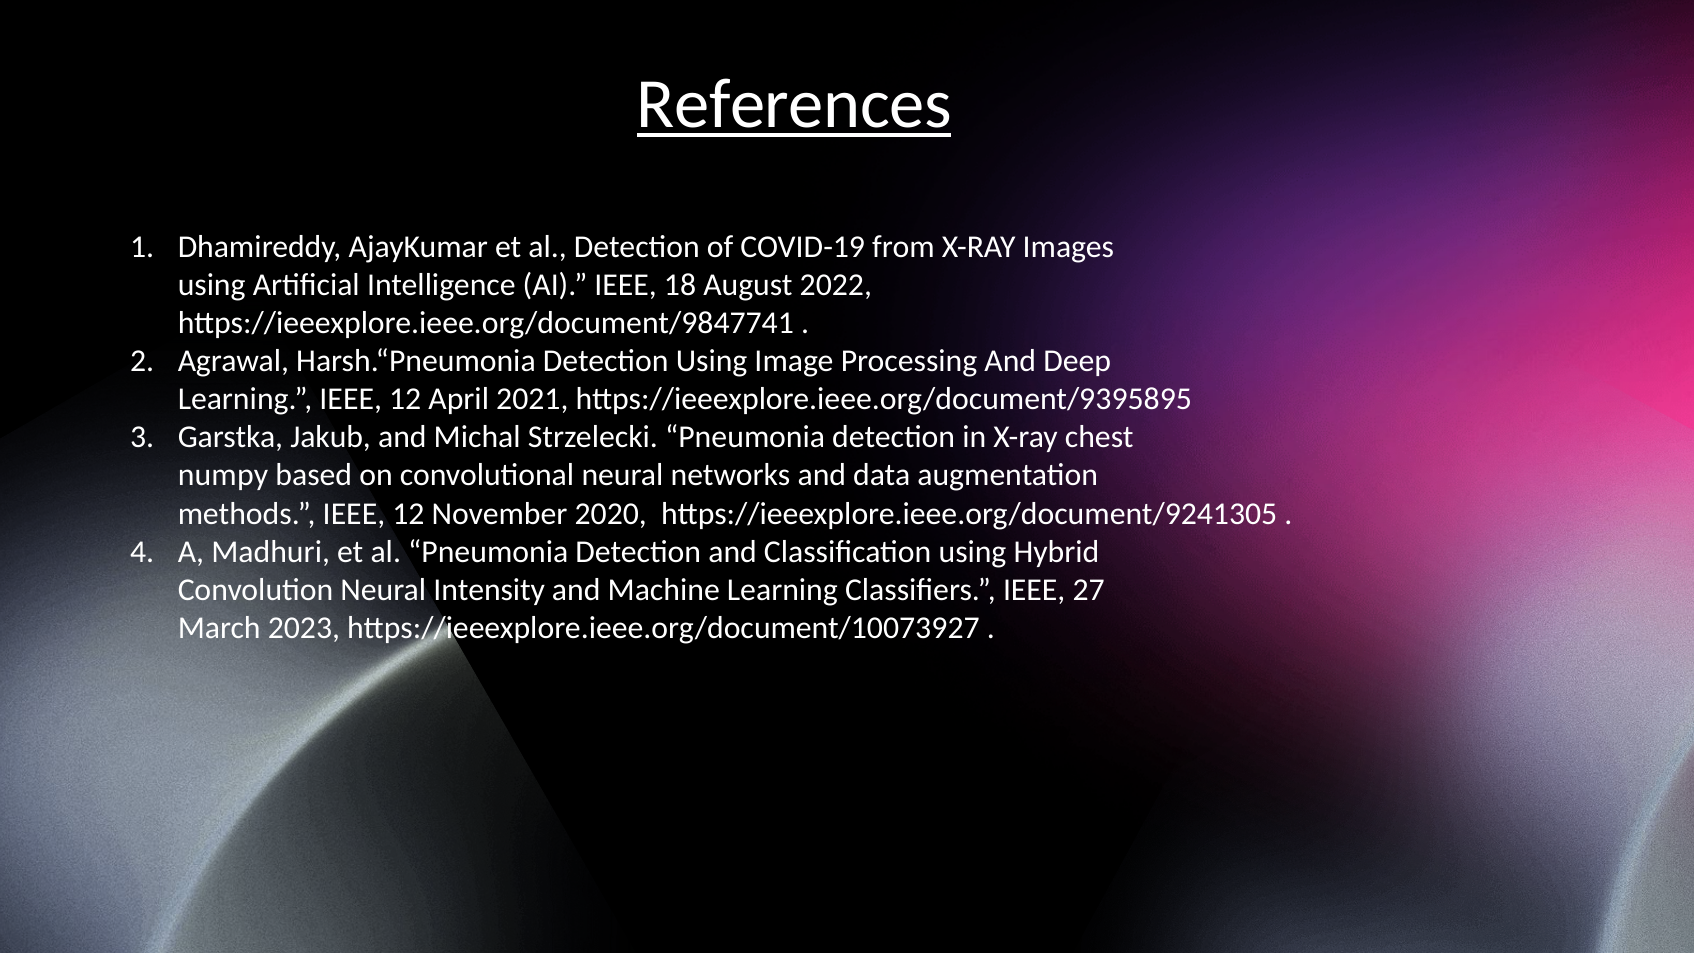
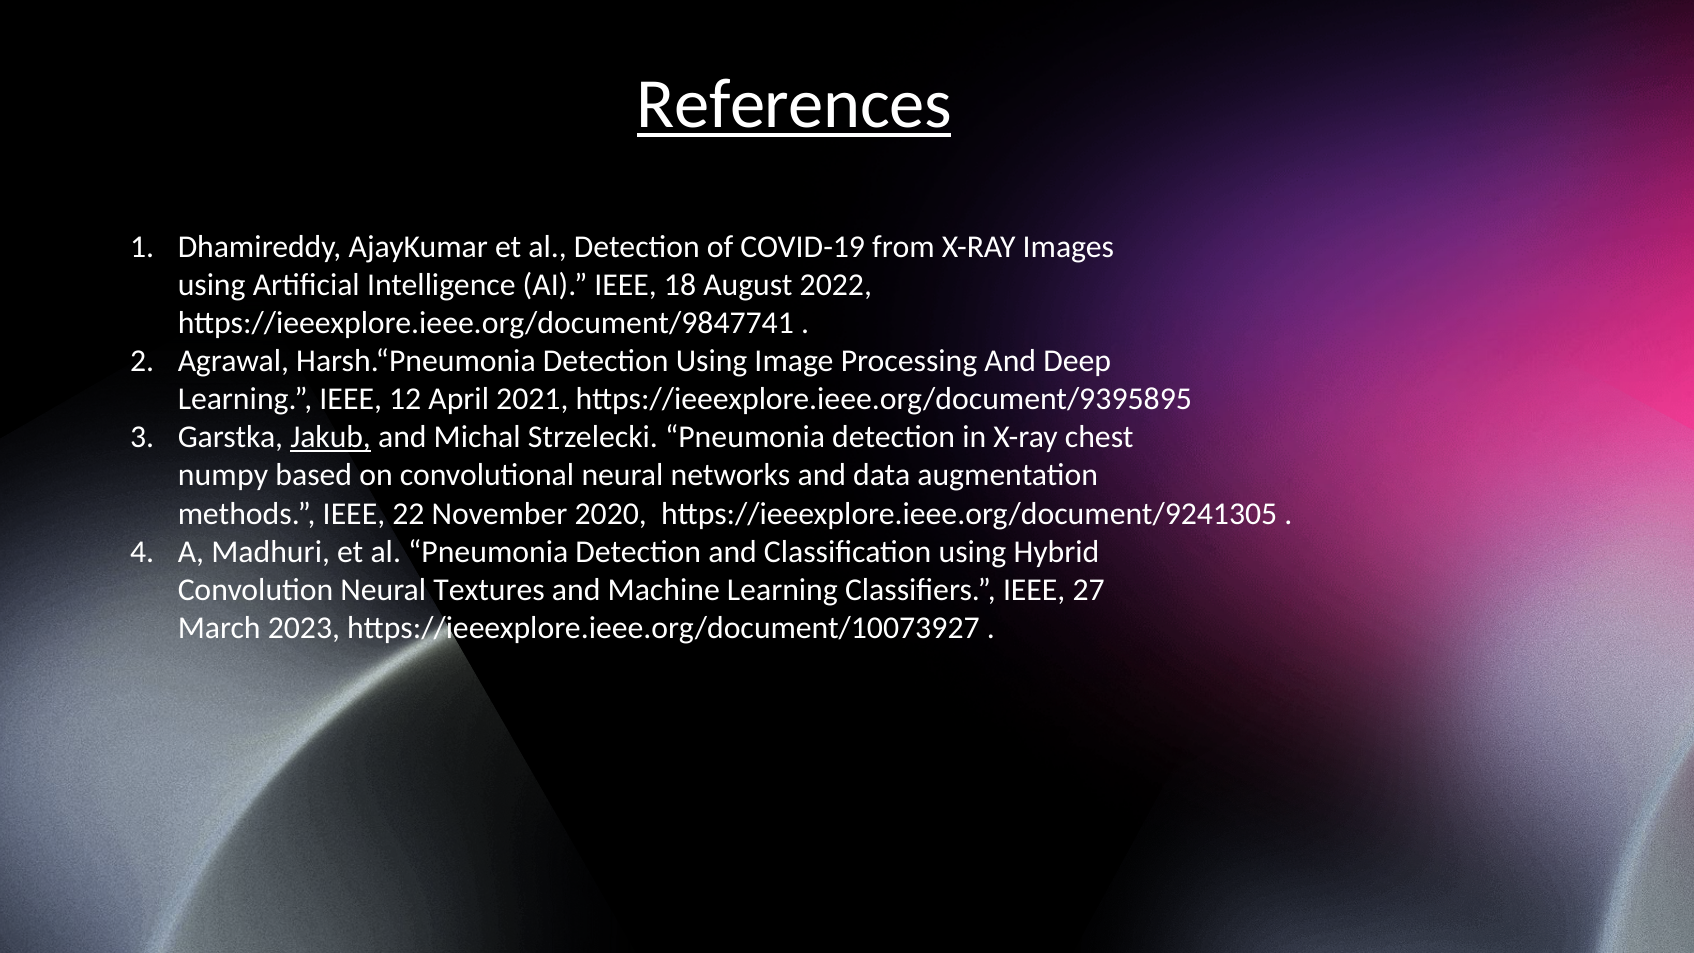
Jakub underline: none -> present (331, 437)
methods IEEE 12: 12 -> 22 (408, 513)
Intensity: Intensity -> Textures (489, 590)
